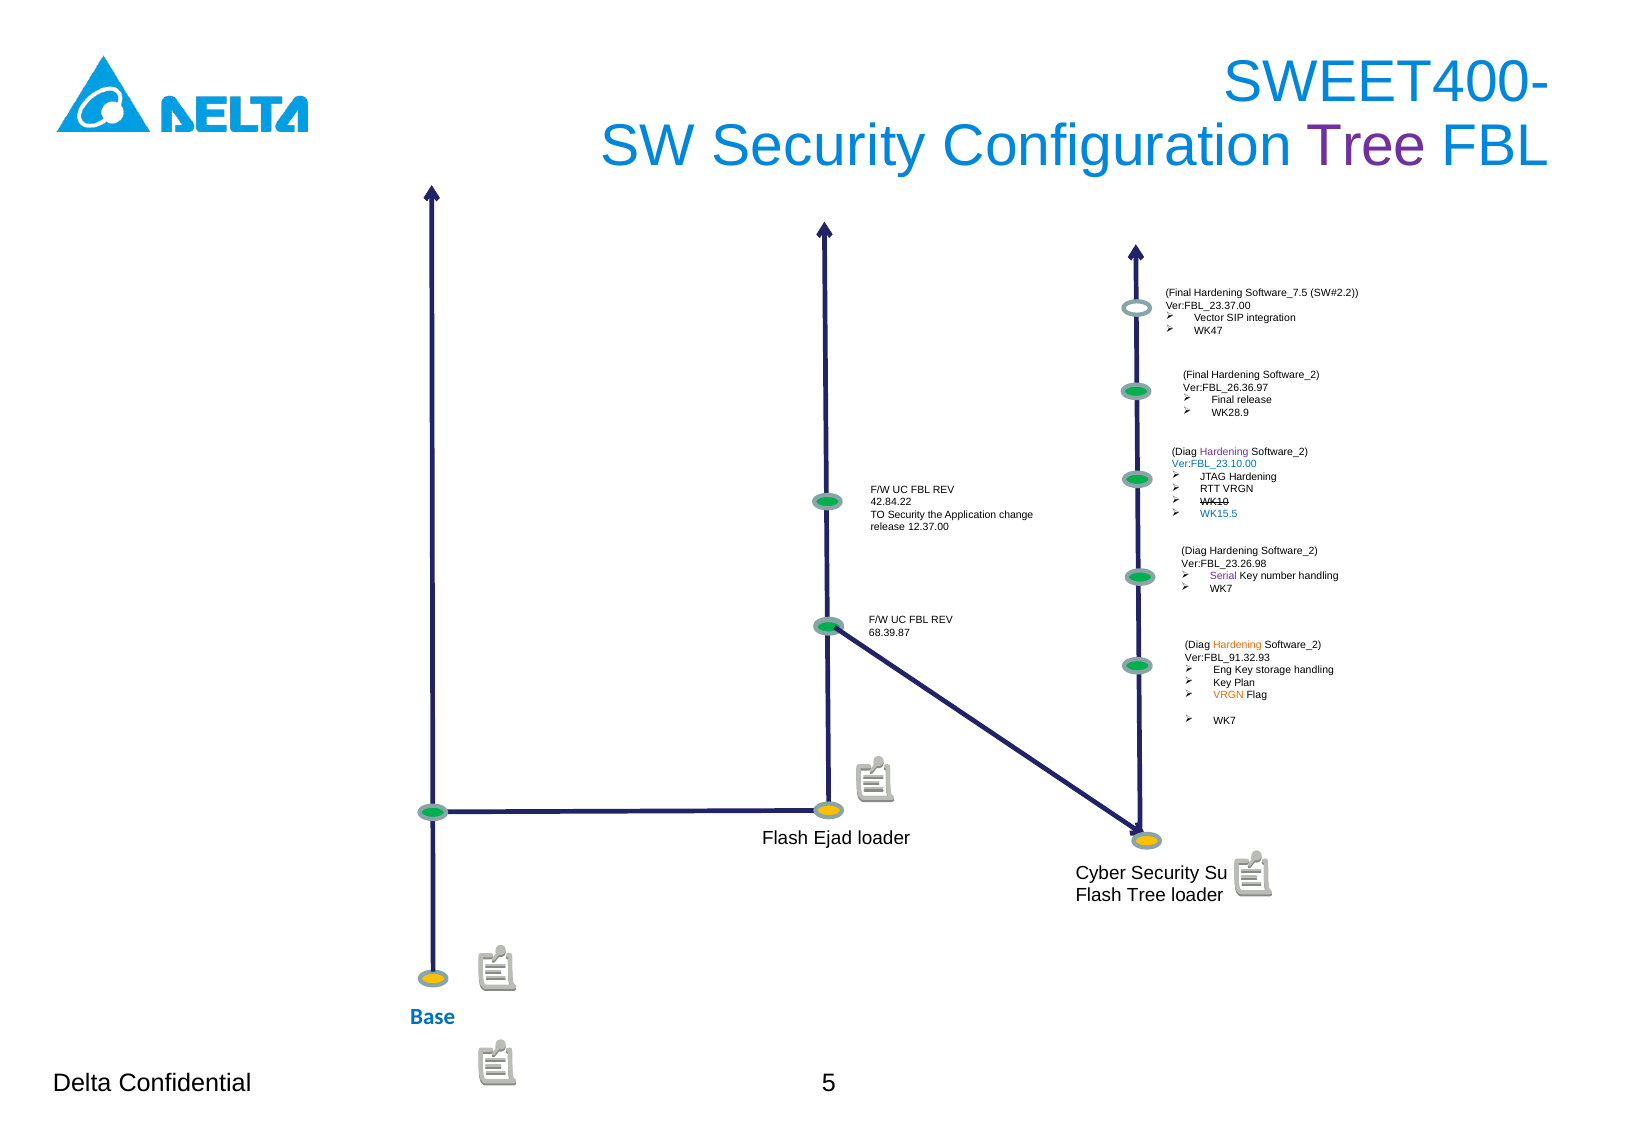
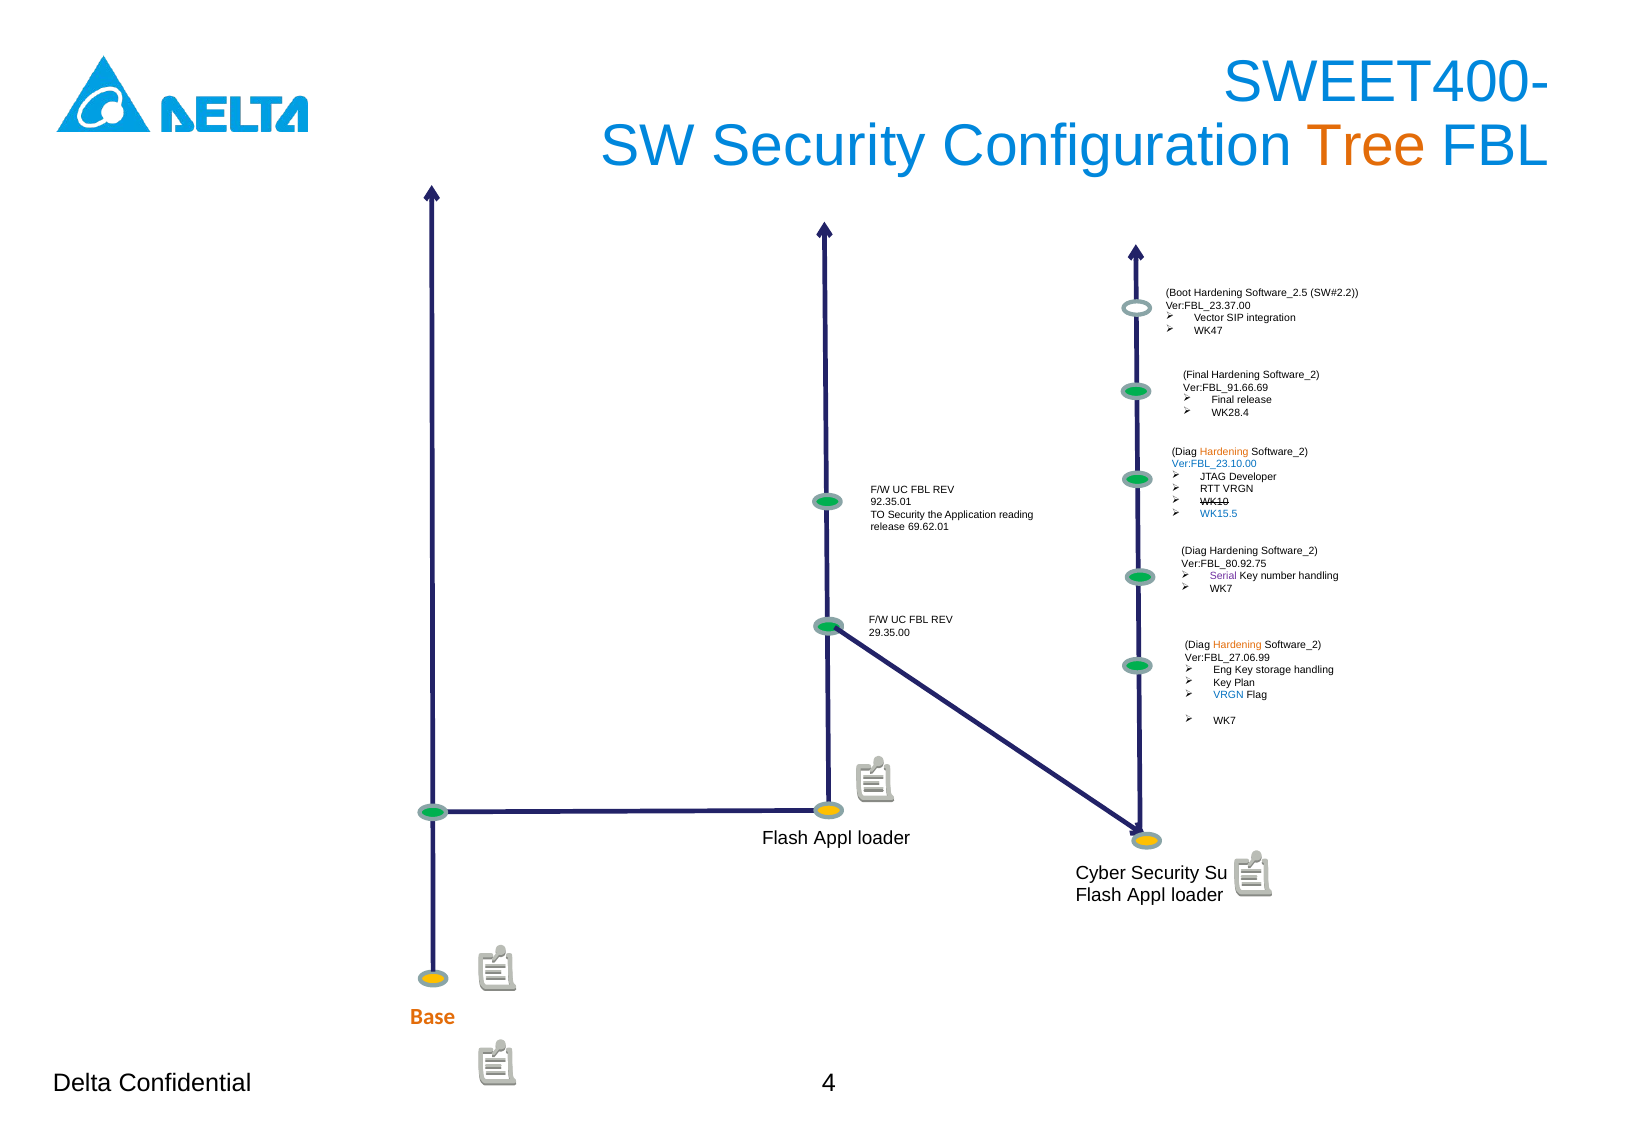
Tree colour: purple -> orange (1366, 146)
Final: Final -> Boot (1178, 293)
Software_7.5: Software_7.5 -> Software_2.5 (1276, 293)
Ver:FBL_26.36.97: Ver:FBL_26.36.97 -> Ver:FBL_91.66.69 (1226, 388)
WK28.9: WK28.9 -> WK28.4 (1230, 413)
Hardening colour: purple -> orange (1224, 452)
JTAG Hardening: Hardening -> Developer (1253, 477)
42.84.22: 42.84.22 -> 92.35.01 (891, 502)
change: change -> reading (1016, 515)
12.37.00: 12.37.00 -> 69.62.01 (928, 527)
Ver:FBL_23.26.98: Ver:FBL_23.26.98 -> Ver:FBL_80.92.75 (1224, 564)
68.39.87: 68.39.87 -> 29.35.00 (889, 633)
Ver:FBL_91.32.93: Ver:FBL_91.32.93 -> Ver:FBL_27.06.99 (1227, 658)
VRGN colour: orange -> blue (1228, 696)
Ejad: Ejad -> Appl (833, 839)
Tree: Tree -> Appl (1146, 896)
Base colour: blue -> orange (433, 1017)
5: 5 -> 4 (829, 1083)
